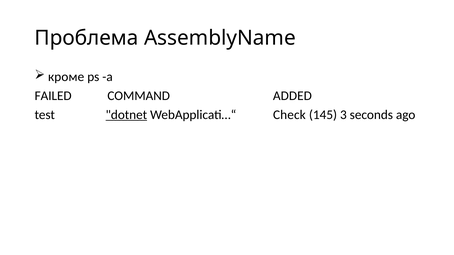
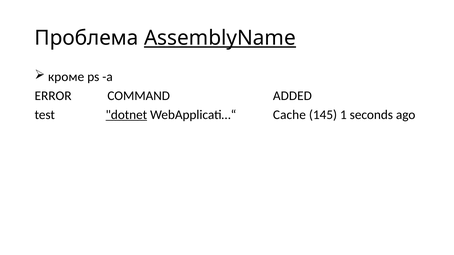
AssemblyName underline: none -> present (220, 38)
FAILED: FAILED -> ERROR (53, 96)
Check: Check -> Cache (289, 115)
3: 3 -> 1 (343, 115)
